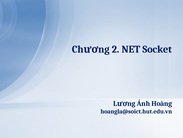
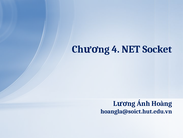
2: 2 -> 4 (116, 49)
